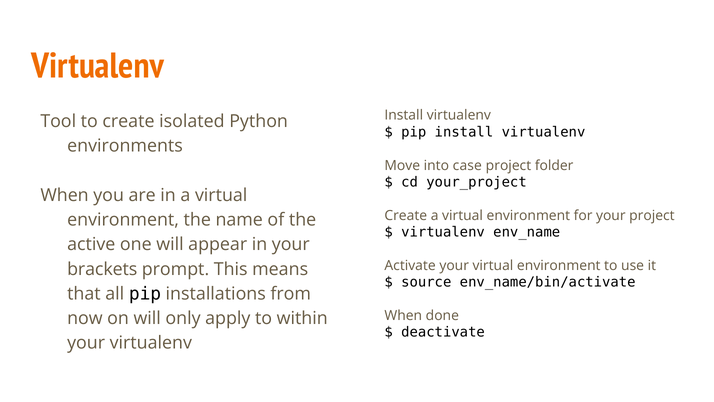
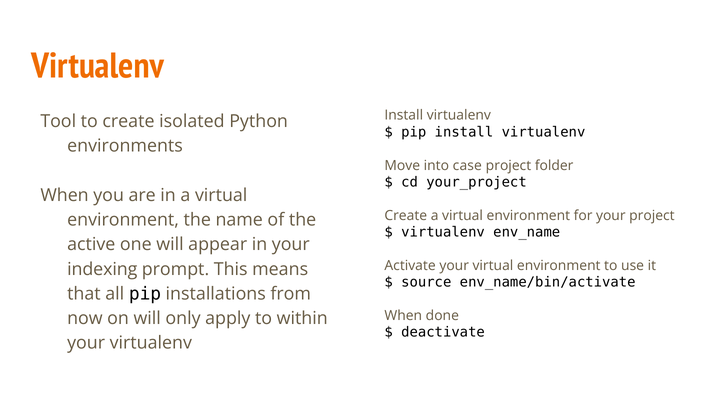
brackets: brackets -> indexing (102, 269)
